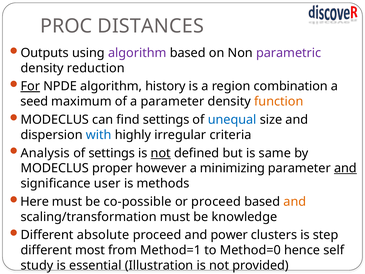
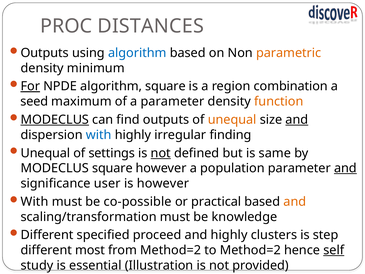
algorithm colour: purple -> blue (137, 53)
parametric colour: purple -> orange (289, 53)
reduction: reduction -> minimum (96, 68)
algorithm history: history -> square (165, 86)
MODECLUS underline: none -> present (55, 120)
find settings: settings -> outputs (166, 120)
unequal colour: blue -> orange (232, 120)
and underline: none -> present (297, 120)
criteria: criteria -> finding (231, 135)
Analysis: Analysis -> Unequal (45, 153)
MODECLUS proper: proper -> square (112, 168)
minimizing: minimizing -> population (232, 168)
is methods: methods -> however (163, 183)
Here: Here -> With (35, 201)
or proceed: proceed -> practical (216, 201)
absolute: absolute -> specified (103, 235)
and power: power -> highly (229, 235)
from Method=1: Method=1 -> Method=2 (171, 250)
to Method=0: Method=0 -> Method=2 (250, 250)
self underline: none -> present (334, 250)
